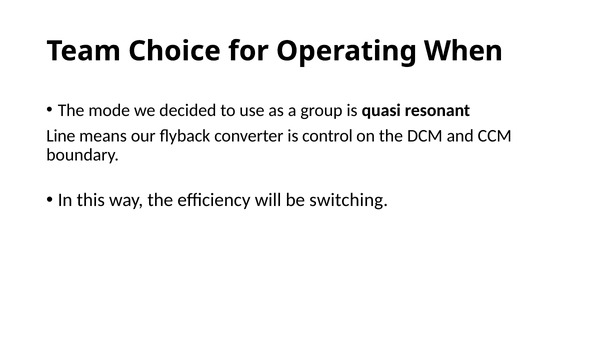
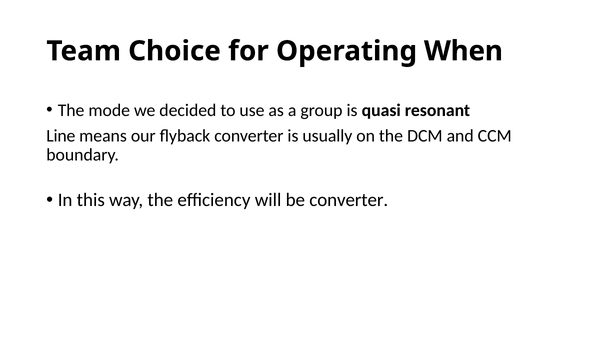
control: control -> usually (327, 136)
be switching: switching -> converter (349, 200)
